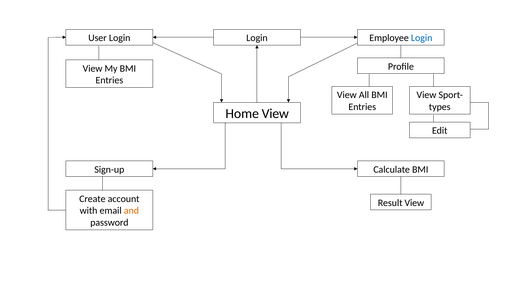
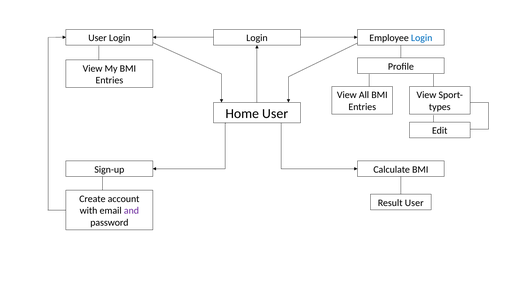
Home View: View -> User (275, 114)
Result View: View -> User (414, 203)
and colour: orange -> purple (131, 211)
